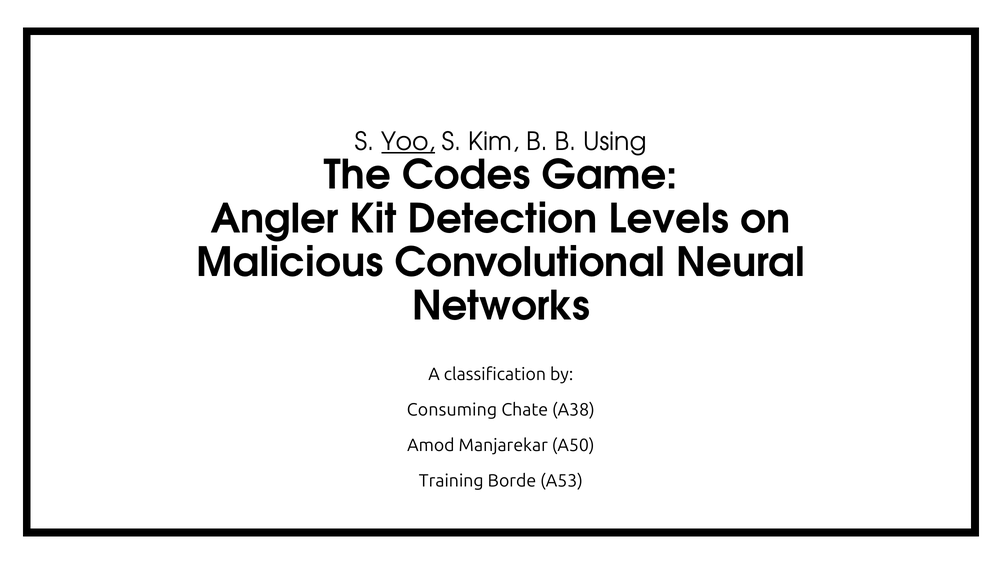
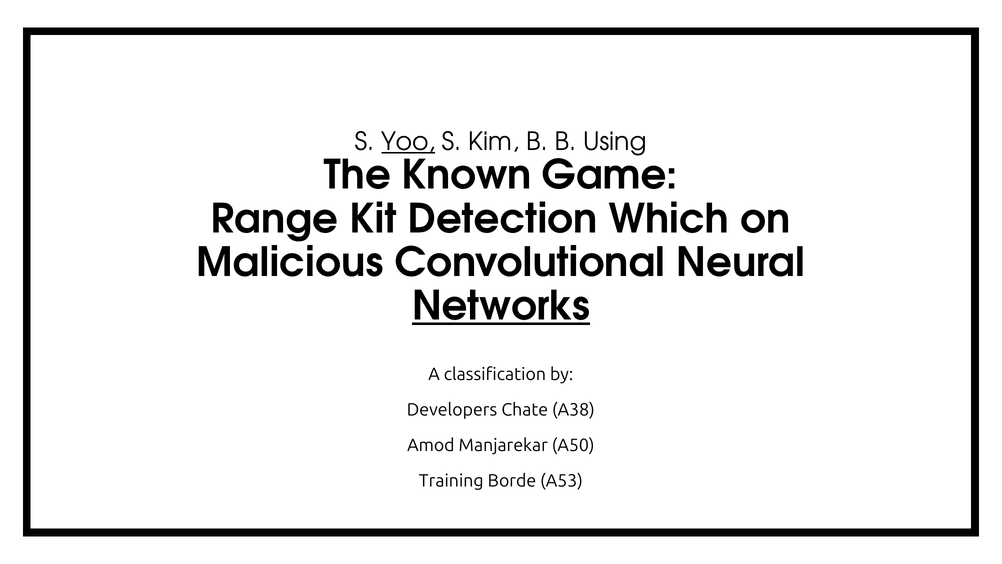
Codes: Codes -> Known (467, 175)
Angler: Angler -> Range (275, 219)
Levels: Levels -> Which (669, 219)
Networks underline: none -> present (501, 306)
Consuming: Consuming -> Developers (452, 410)
